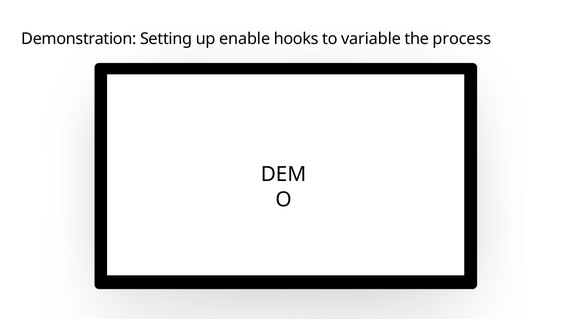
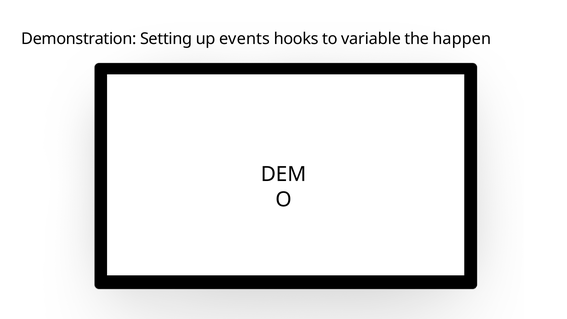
enable: enable -> events (245, 39)
process: process -> happen (462, 39)
